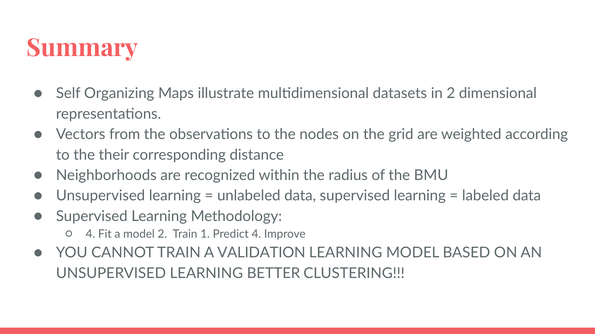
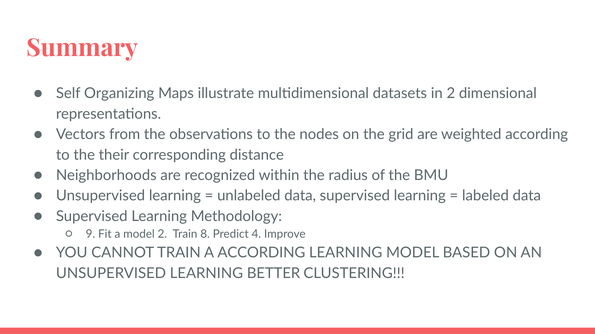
4: 4 -> 9 (90, 234)
1: 1 -> 8 (205, 234)
A VALIDATION: VALIDATION -> ACCORDING (261, 253)
